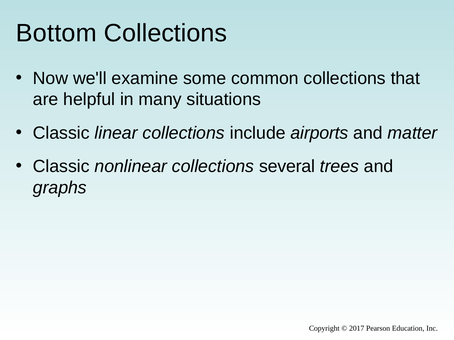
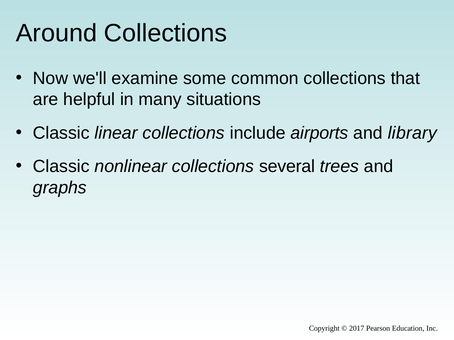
Bottom: Bottom -> Around (56, 33)
matter: matter -> library (412, 133)
